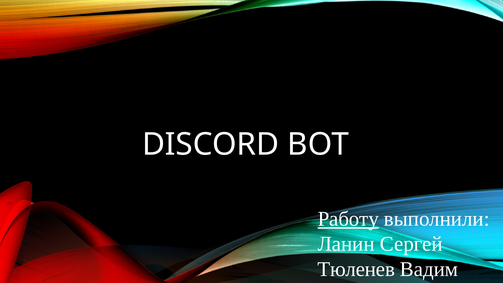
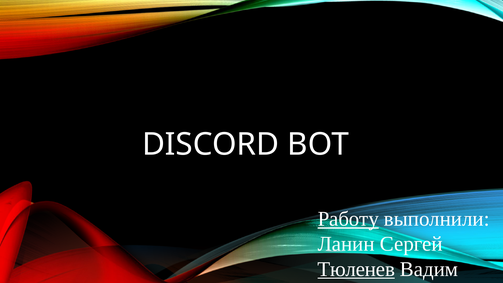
Тюленев underline: none -> present (356, 269)
